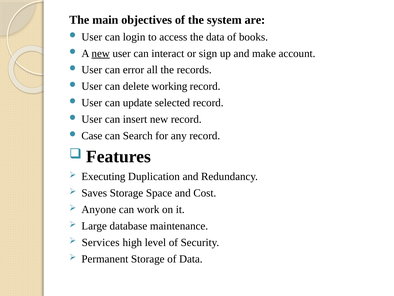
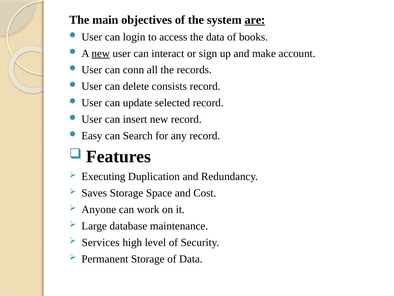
are underline: none -> present (255, 20)
error: error -> conn (133, 70)
working: working -> consists (169, 86)
Case: Case -> Easy (92, 136)
